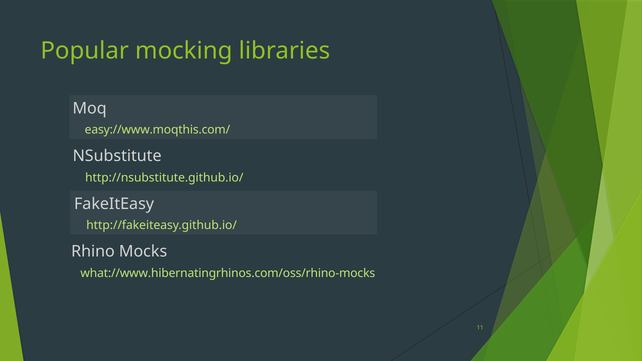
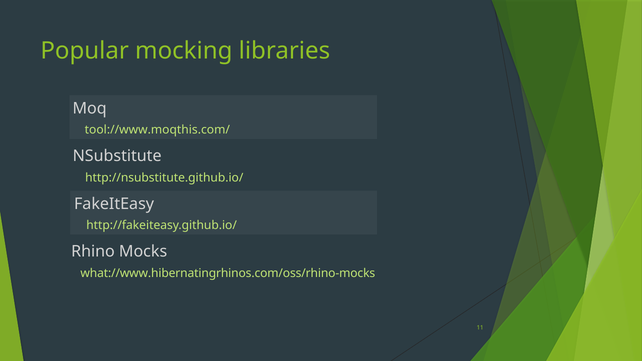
easy://www.moqthis.com/: easy://www.moqthis.com/ -> tool://www.moqthis.com/ (157, 130)
